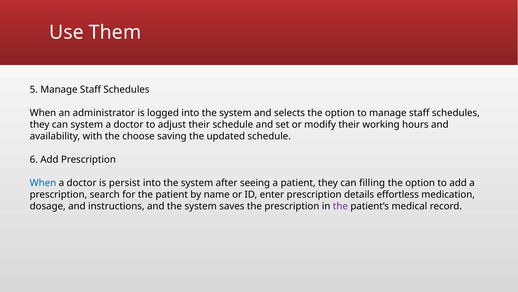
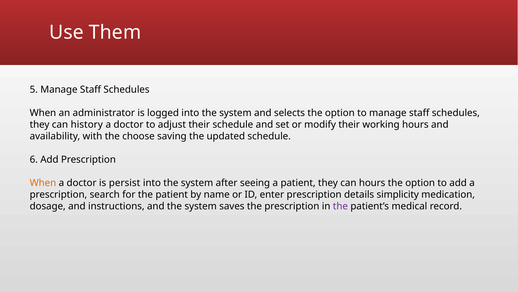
can system: system -> history (87, 124)
When colour: blue -> orange (43, 183)
can filling: filling -> hours (372, 183)
effortless: effortless -> simplicity (398, 194)
